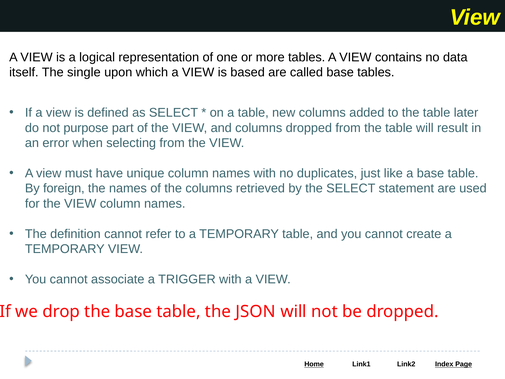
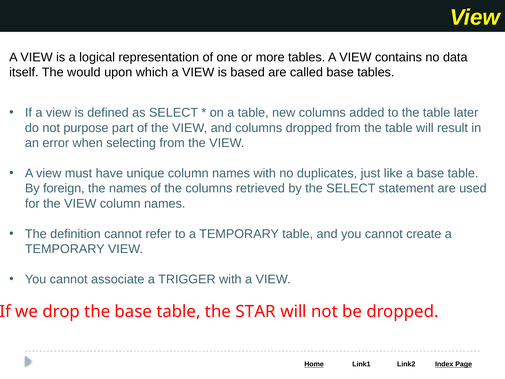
single: single -> would (84, 72)
JSON: JSON -> STAR (256, 311)
